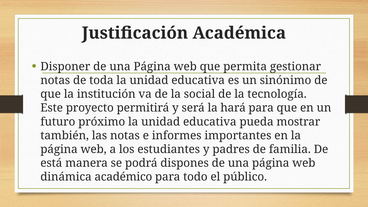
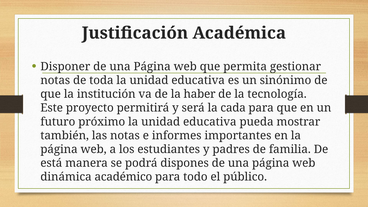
social: social -> haber (200, 94)
hará: hará -> cada (233, 108)
